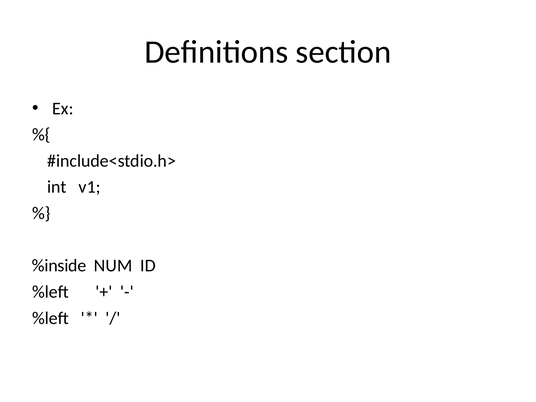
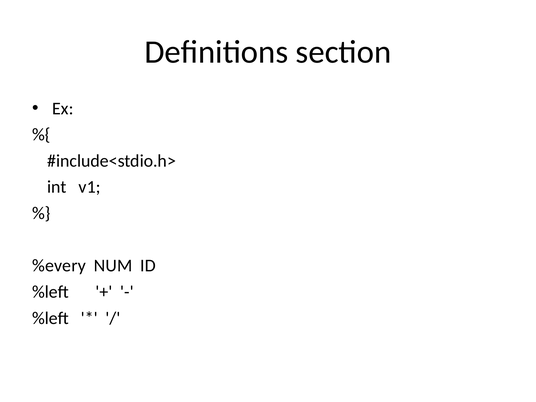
%inside: %inside -> %every (59, 266)
